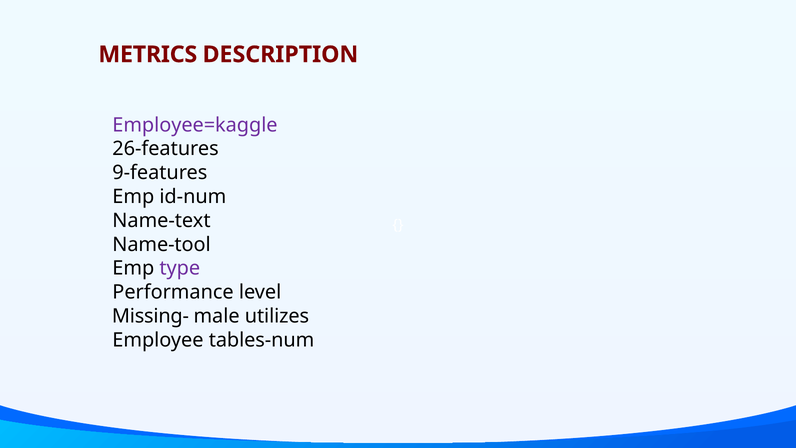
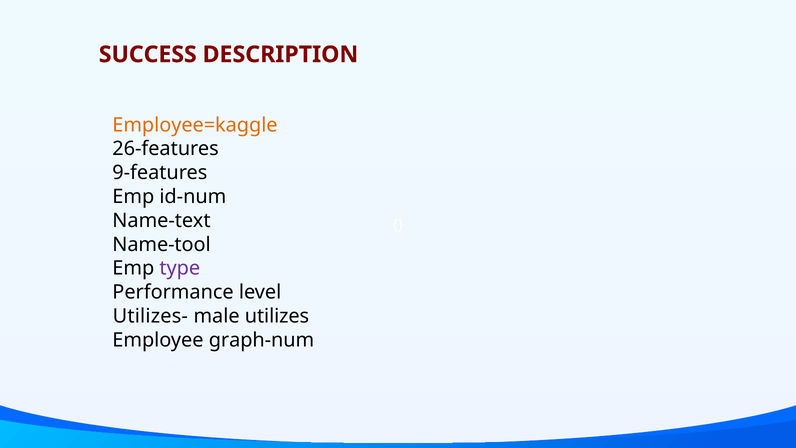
METRICS: METRICS -> SUCCESS (148, 54)
Employee=kaggle colour: purple -> orange (195, 125)
Missing-: Missing- -> Utilizes- (150, 316)
tables-num: tables-num -> graph-num (261, 340)
